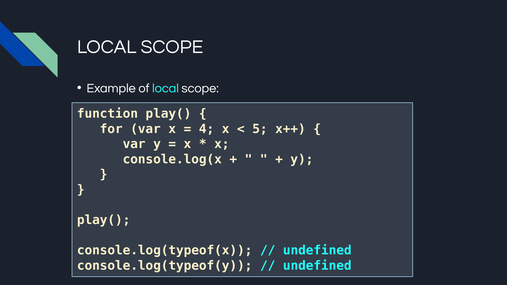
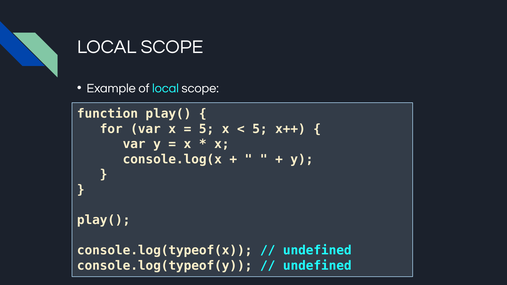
4: 4 -> 5 (207, 129)
